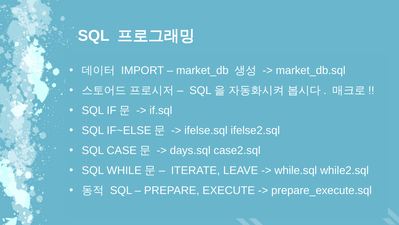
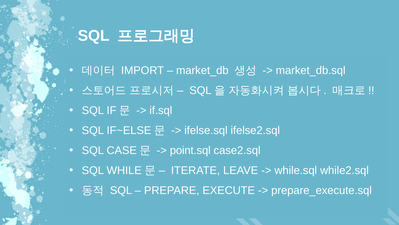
days.sql: days.sql -> point.sql (190, 150)
